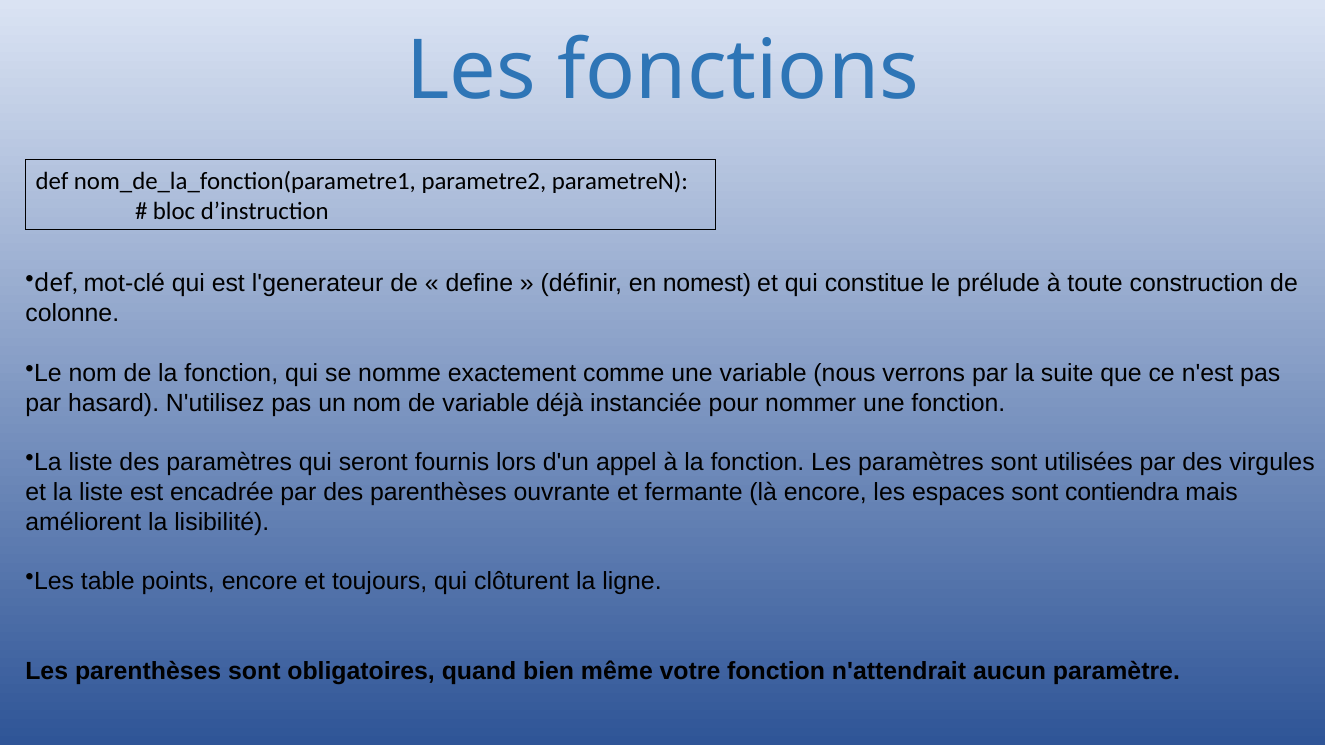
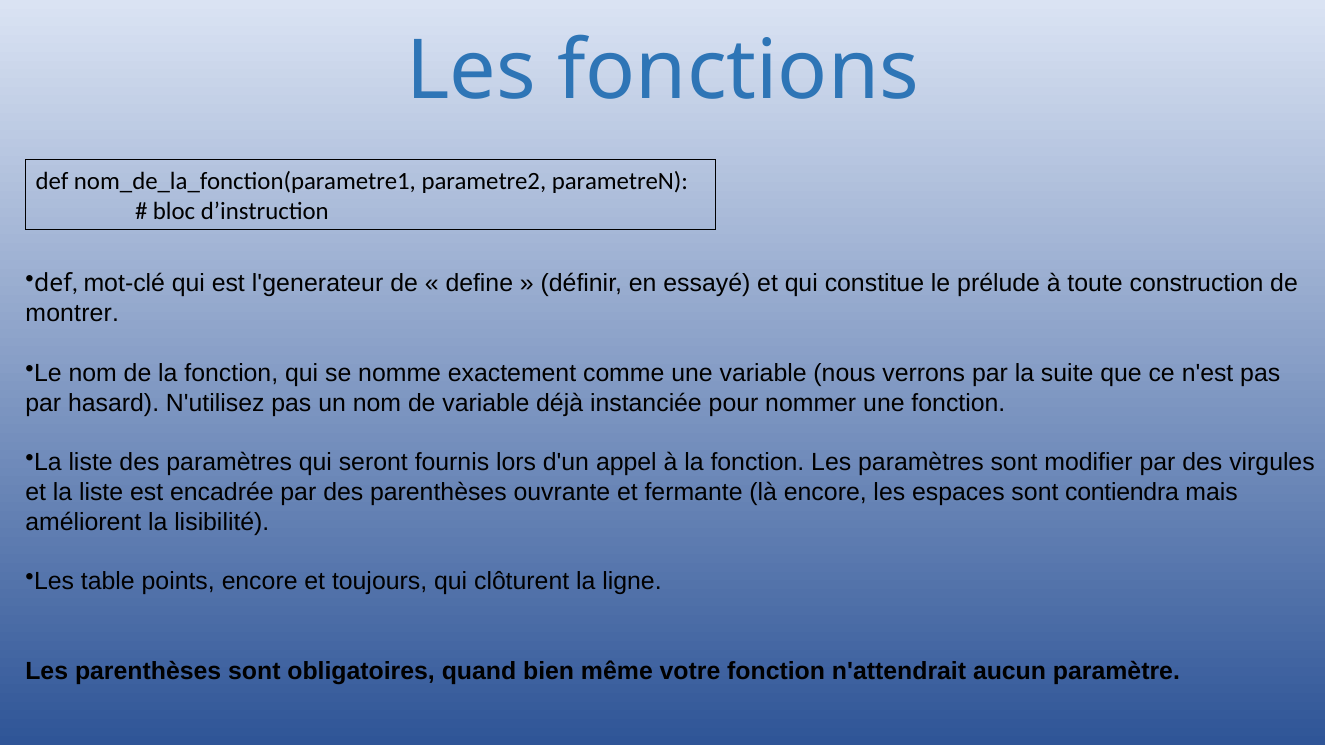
nomest: nomest -> essayé (707, 284)
colonne: colonne -> montrer (72, 314)
utilisées: utilisées -> modifier (1089, 463)
